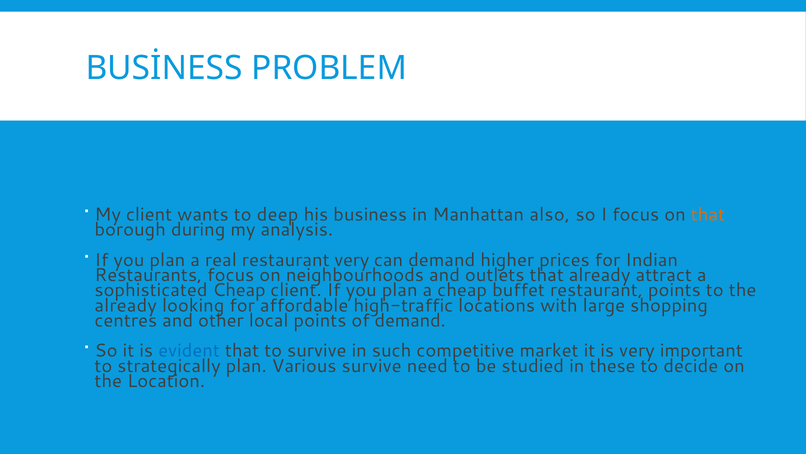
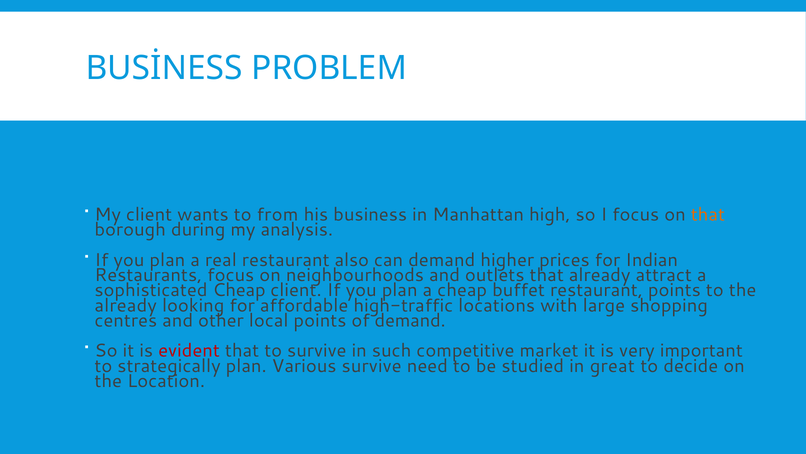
deep: deep -> from (278, 214)
also: also -> high (550, 214)
restaurant very: very -> also (352, 260)
evident colour: blue -> red (189, 350)
these: these -> great (612, 365)
